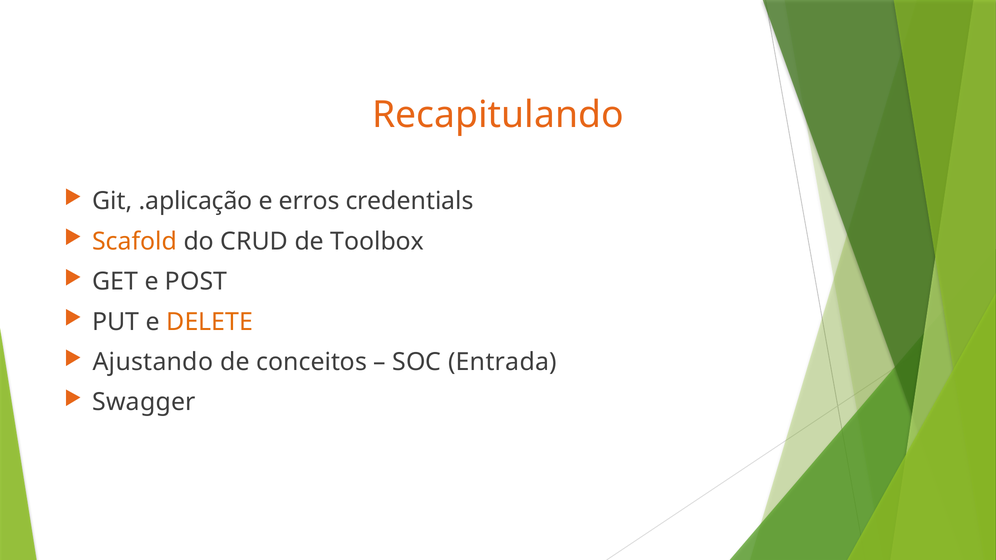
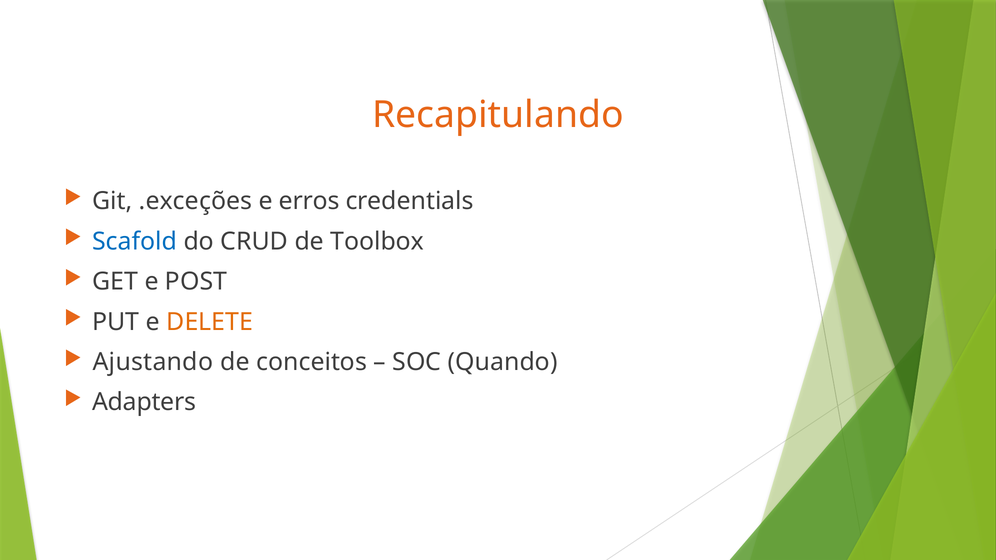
.aplicação: .aplicação -> .exceções (196, 201)
Scafold colour: orange -> blue (135, 241)
Entrada: Entrada -> Quando (503, 362)
Swagger: Swagger -> Adapters (144, 402)
